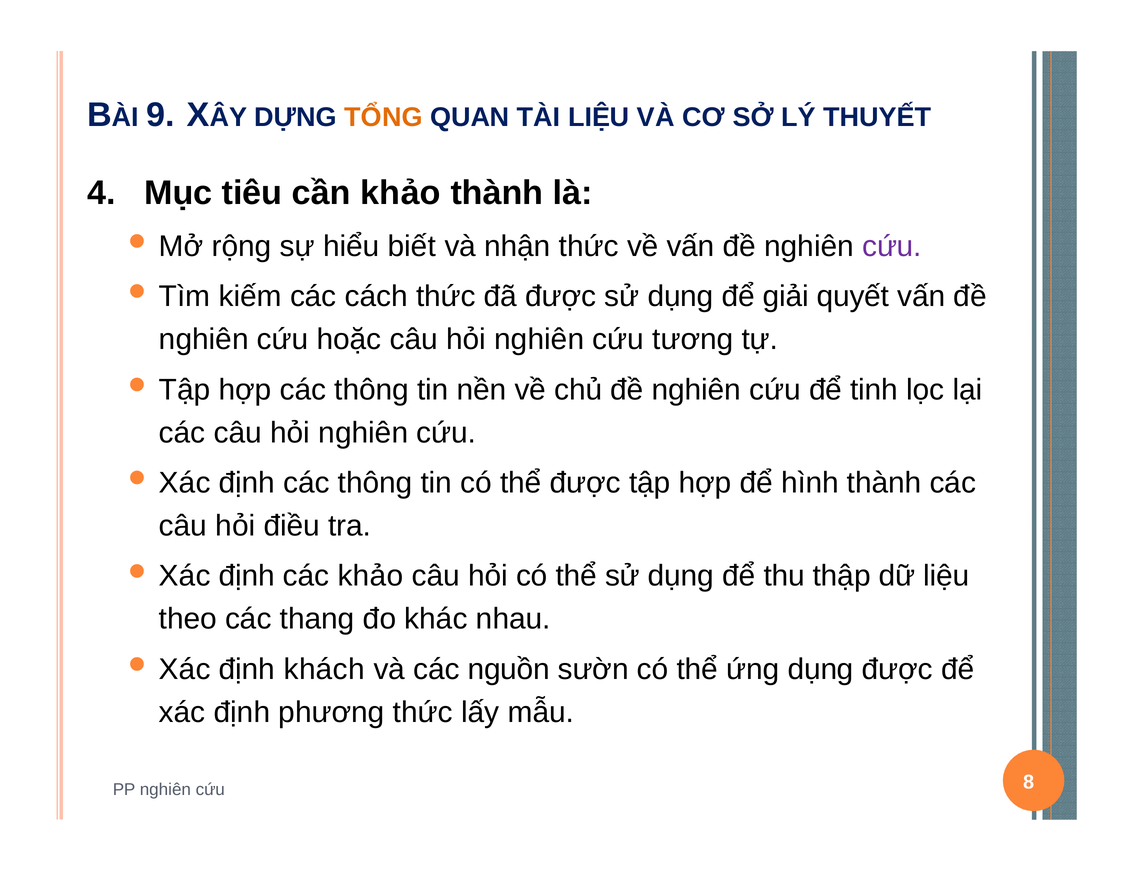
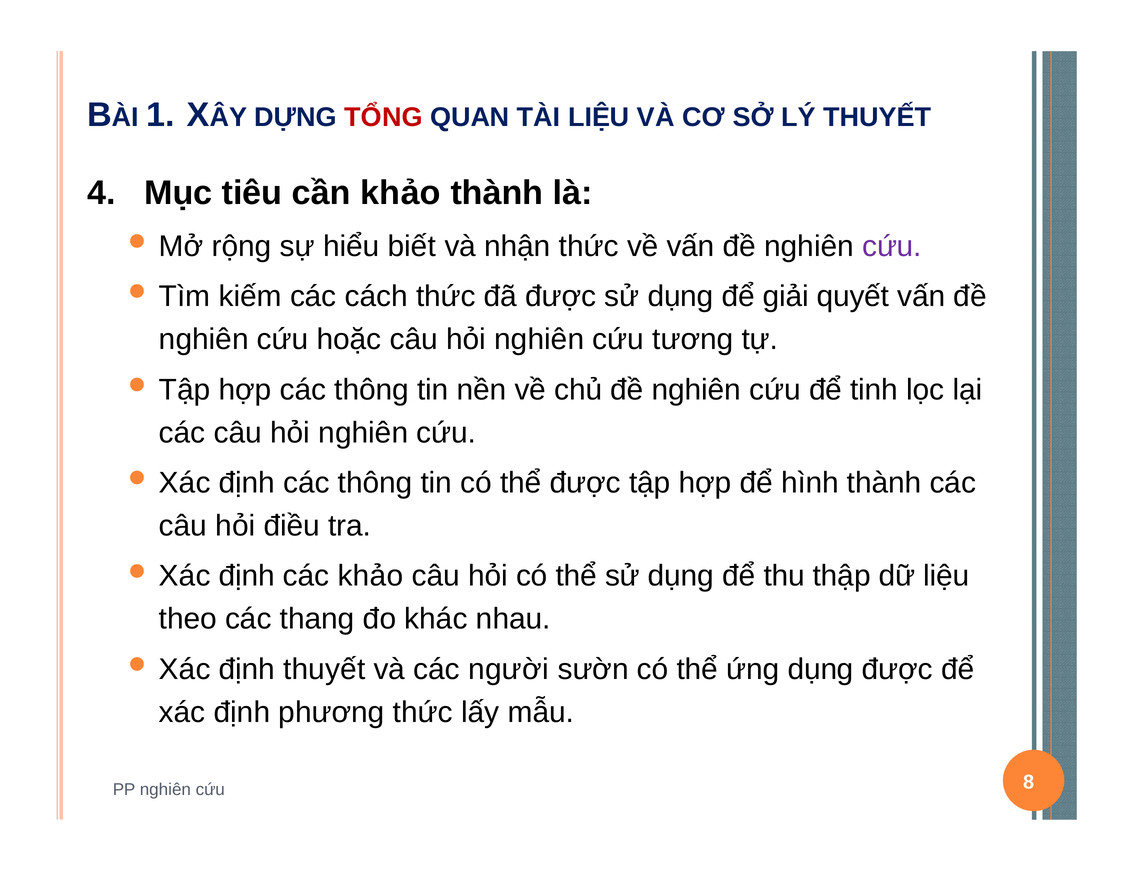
9: 9 -> 1 (160, 115)
TỔNG colour: orange -> red (384, 118)
định khách: khách -> thuyết (324, 670)
nguồn: nguồn -> người (508, 670)
